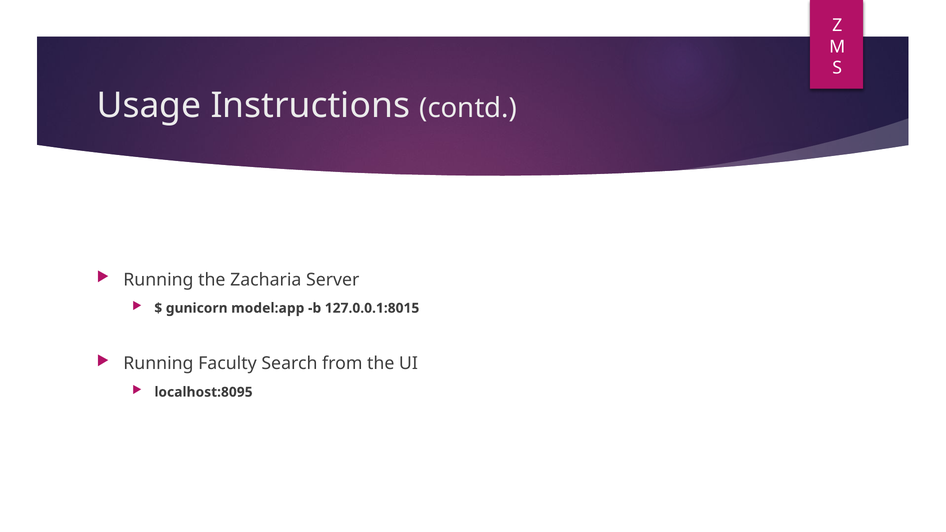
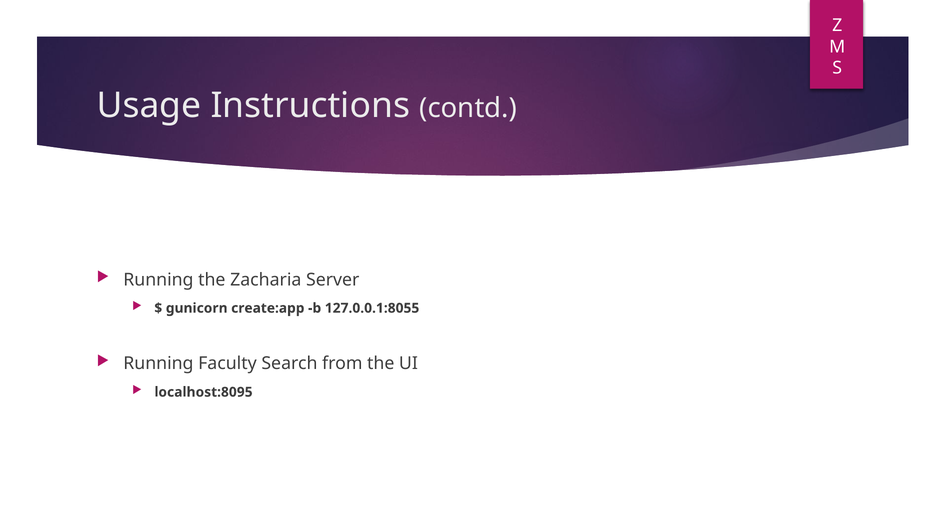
model:app: model:app -> create:app (268, 308)
127.0.0.1:8015: 127.0.0.1:8015 -> 127.0.0.1:8055 (372, 308)
